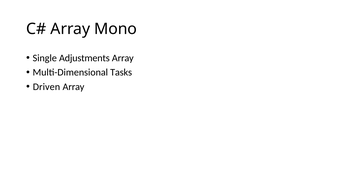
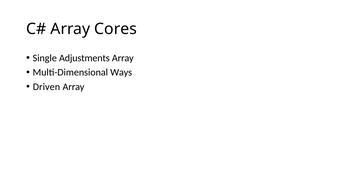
Mono: Mono -> Cores (116, 29)
Tasks: Tasks -> Ways (121, 73)
